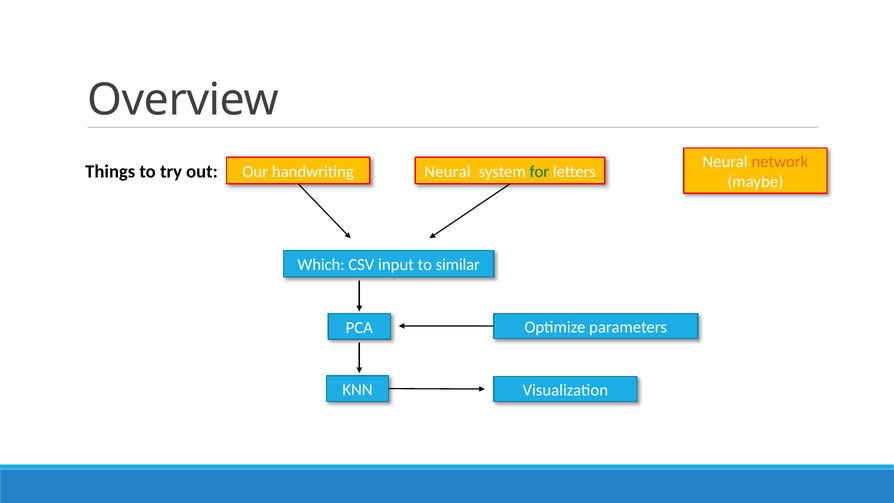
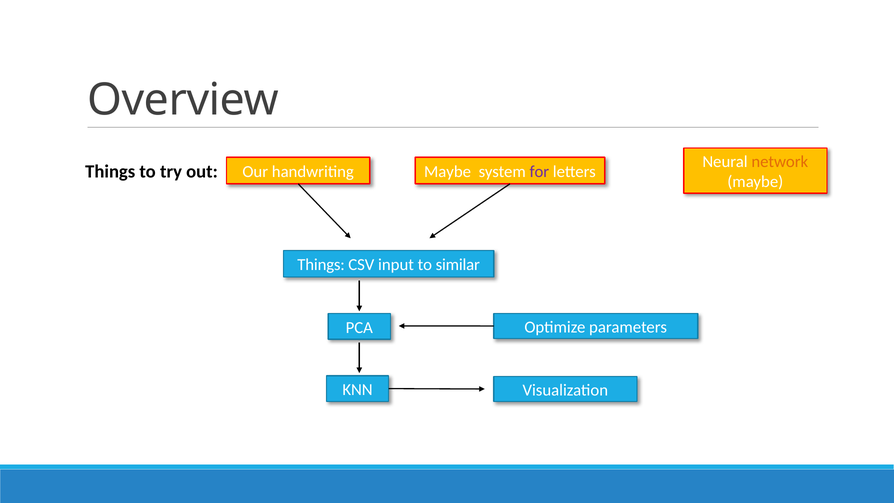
handwriting Neural: Neural -> Maybe (448, 172)
for colour: green -> purple (539, 172)
Which: Which -> Things (321, 265)
